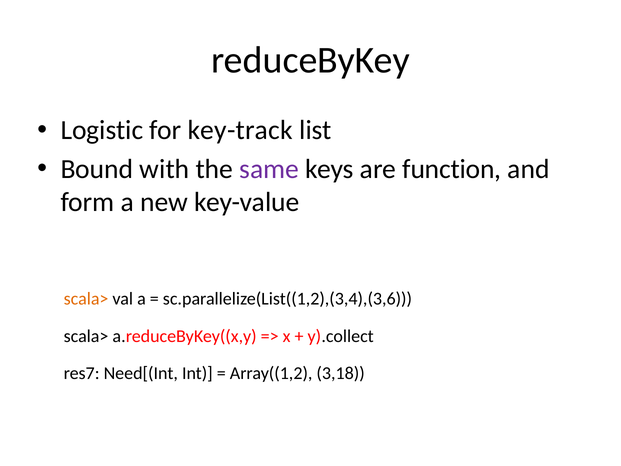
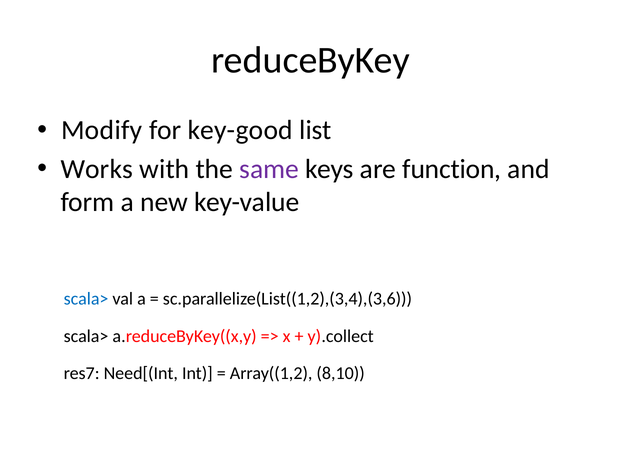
Logistic: Logistic -> Modify (102, 130)
key-track: key-track -> key-good (240, 130)
Bound: Bound -> Works (97, 169)
scala> colour: orange -> blue (86, 299)
3,18: 3,18 -> 8,10 (341, 373)
